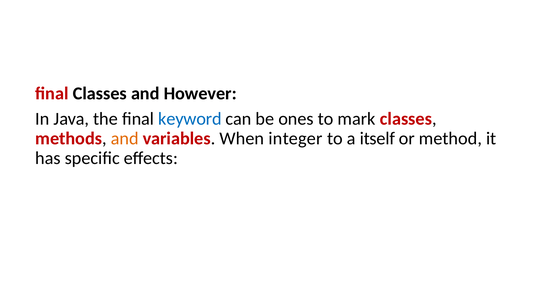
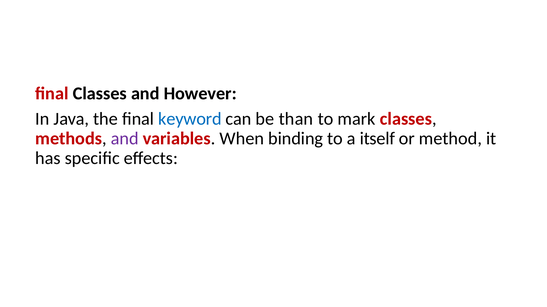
ones: ones -> than (296, 119)
and colour: orange -> purple (125, 139)
integer: integer -> binding (296, 139)
